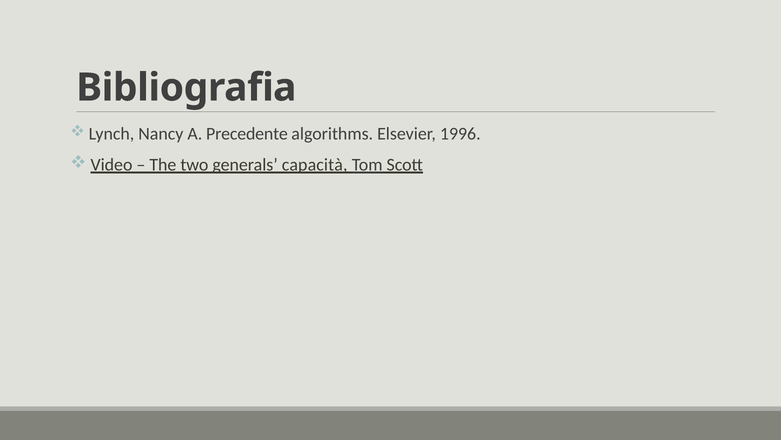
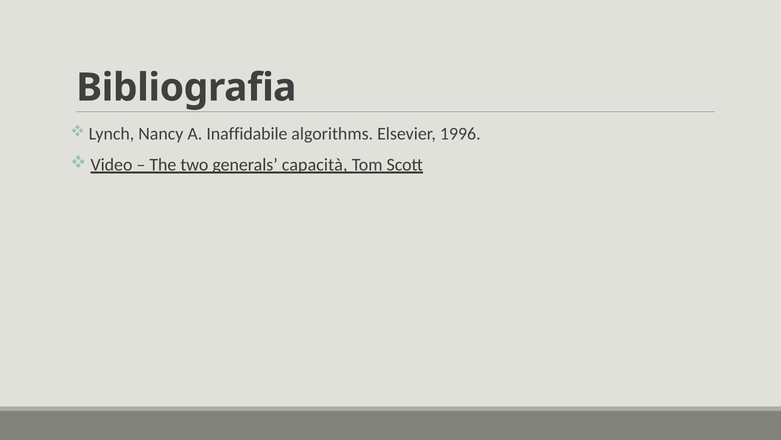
Precedente: Precedente -> Inaffidabile (247, 134)
